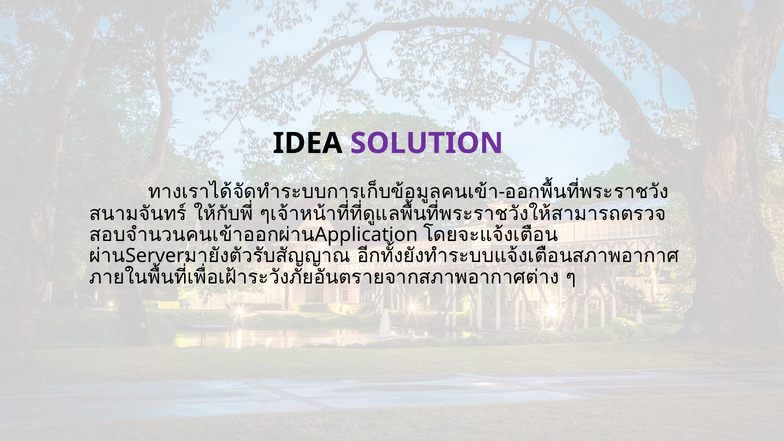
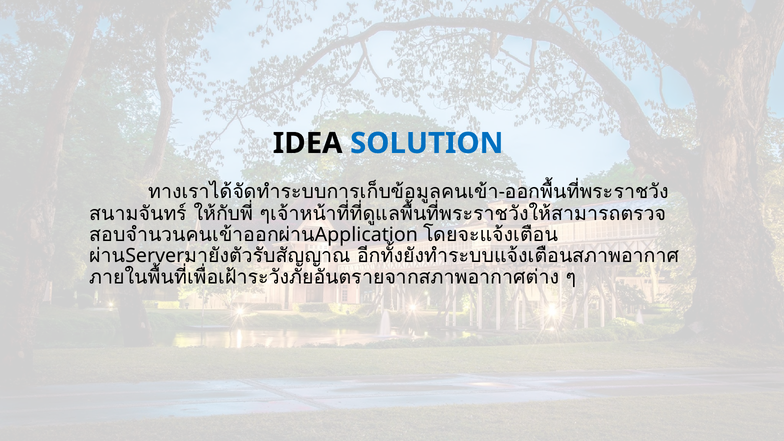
SOLUTION colour: purple -> blue (427, 143)
